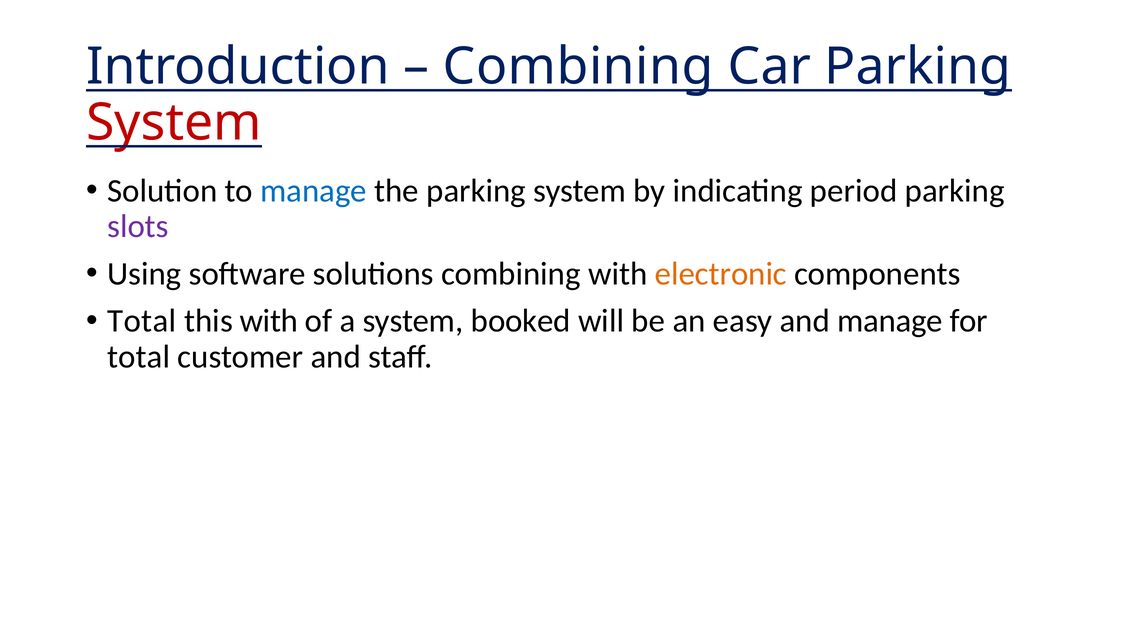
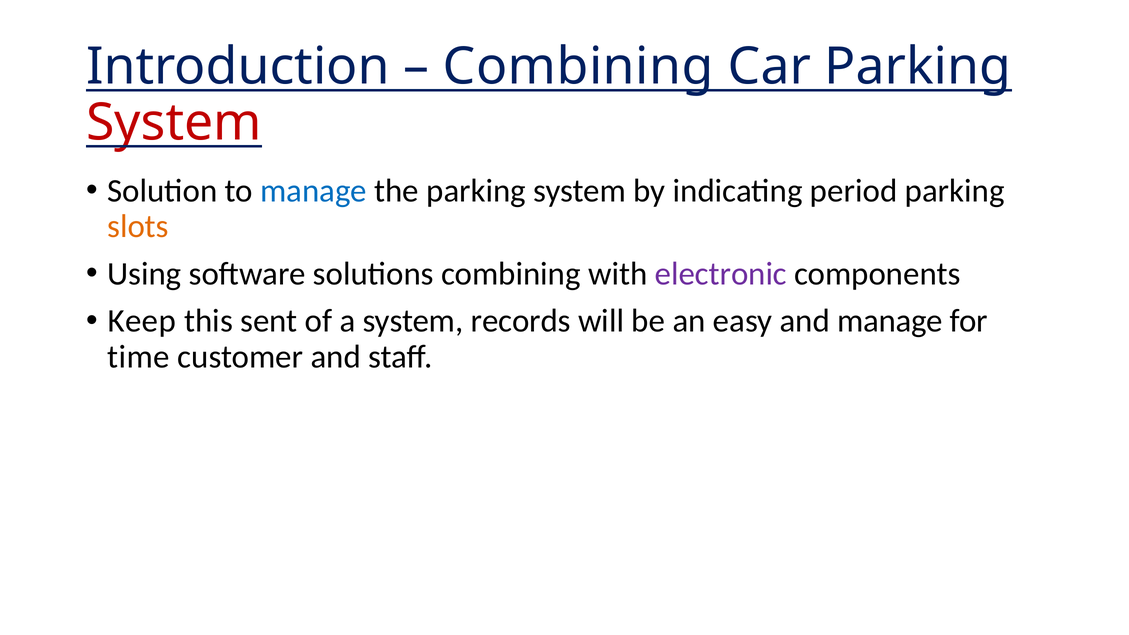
slots colour: purple -> orange (138, 226)
electronic colour: orange -> purple (721, 274)
Total: Total -> Keep (142, 321)
this with: with -> sent (269, 321)
booked: booked -> records (521, 321)
total: total -> time (138, 357)
